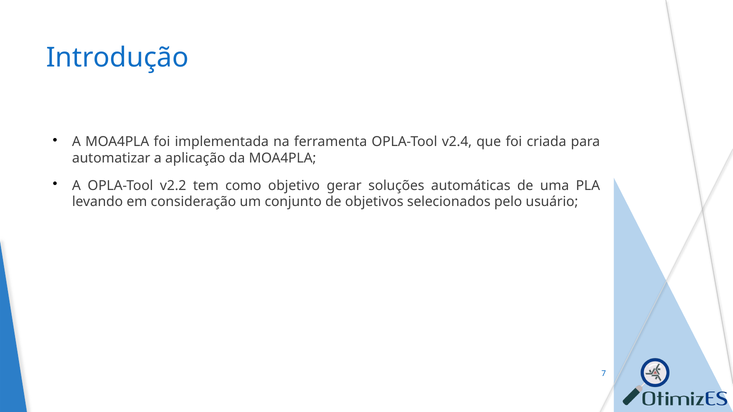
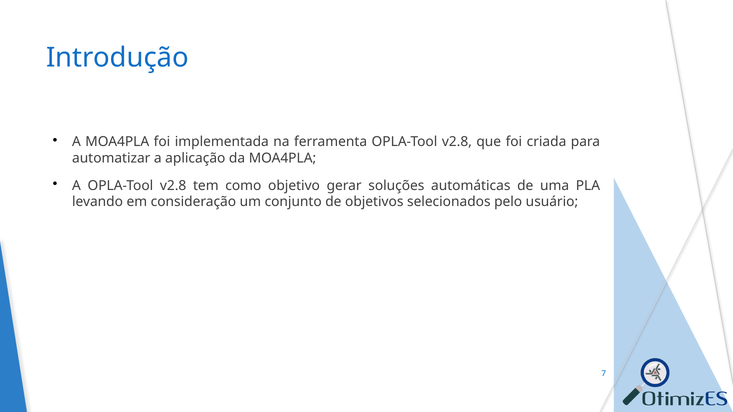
ferramenta OPLA-Tool v2.4: v2.4 -> v2.8 (457, 142)
A OPLA-Tool v2.2: v2.2 -> v2.8 (173, 186)
